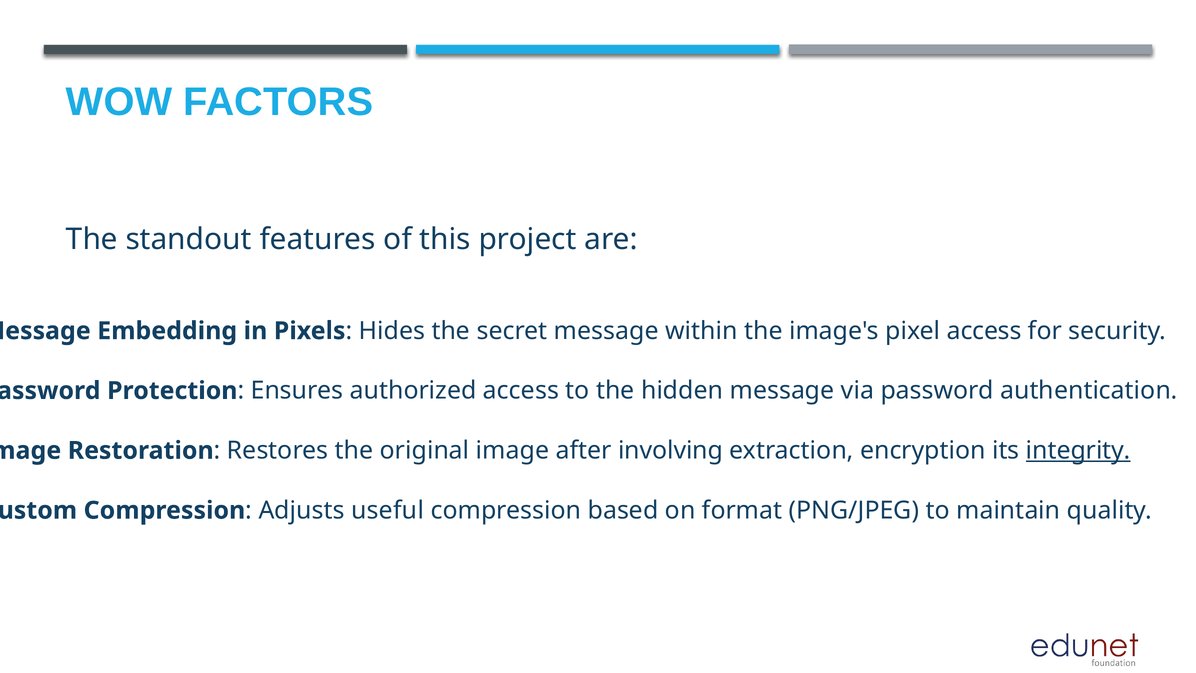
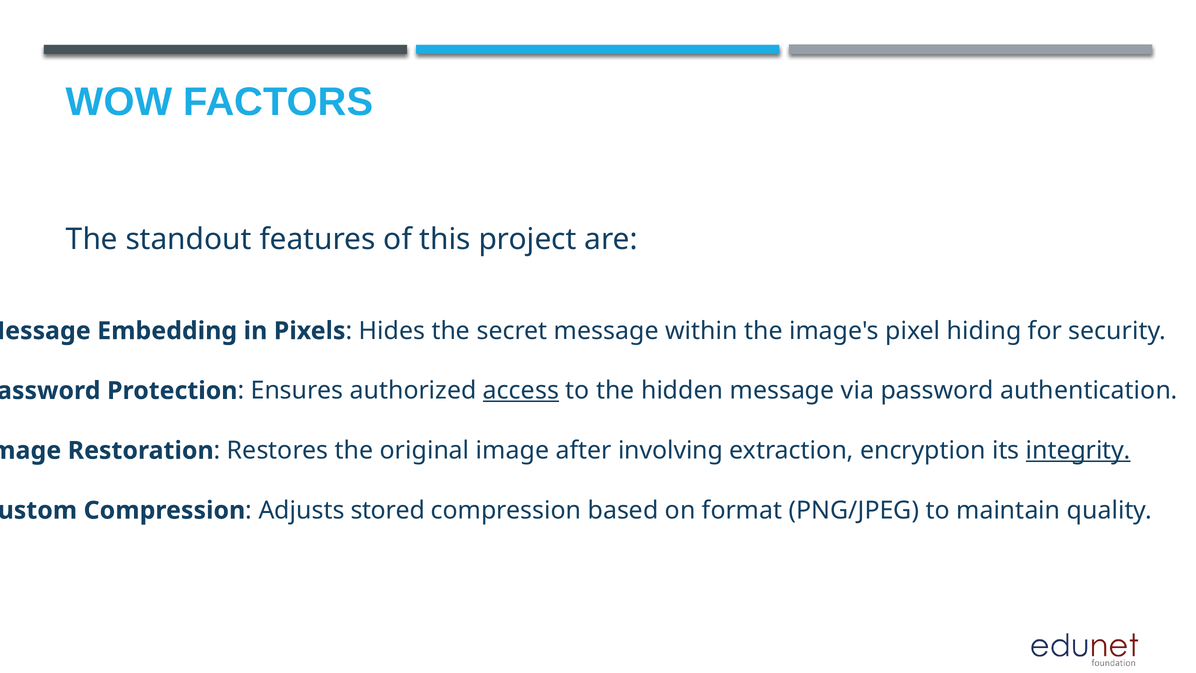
pixel access: access -> hiding (984, 331)
access underline: none -> present (521, 391)
useful: useful -> stored (388, 510)
